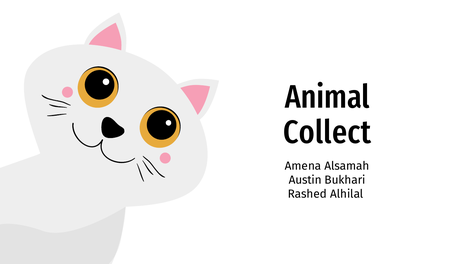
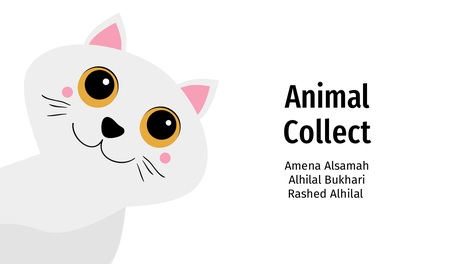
Austin: Austin -> Alhilal (305, 180)
